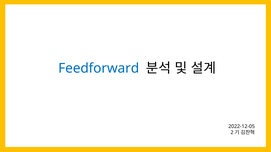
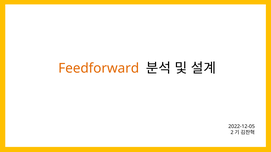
Feedforward colour: blue -> orange (99, 69)
